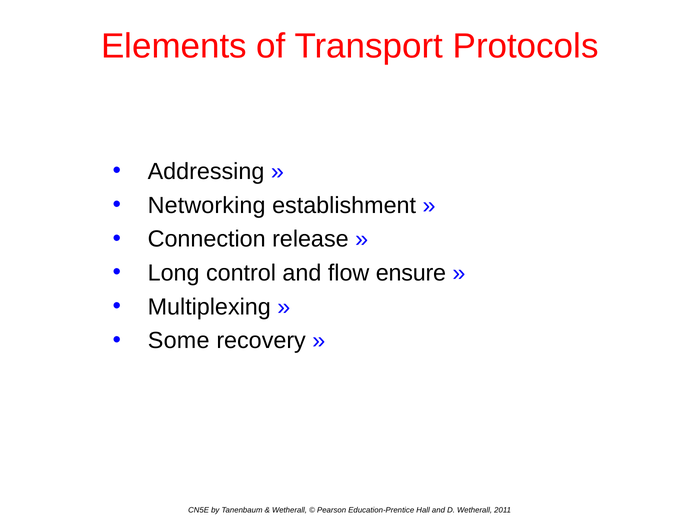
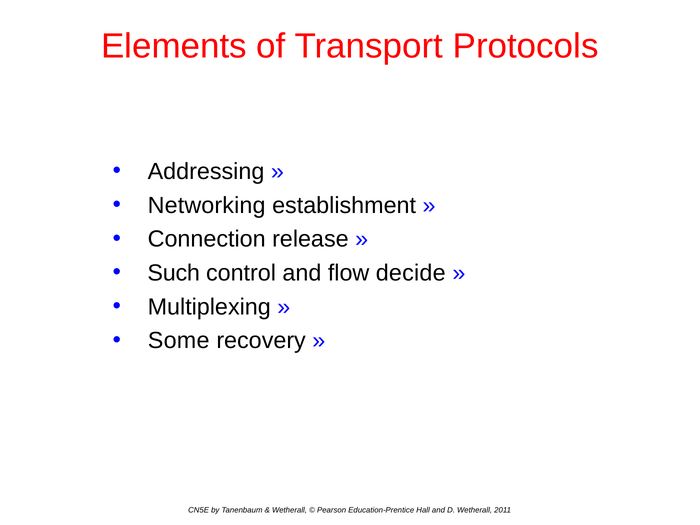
Long: Long -> Such (174, 273)
ensure: ensure -> decide (411, 273)
